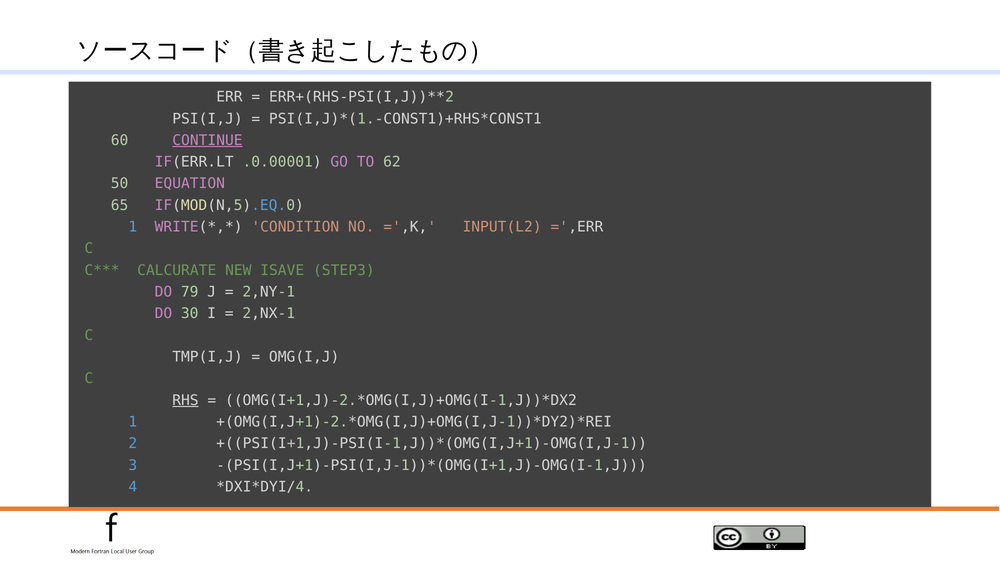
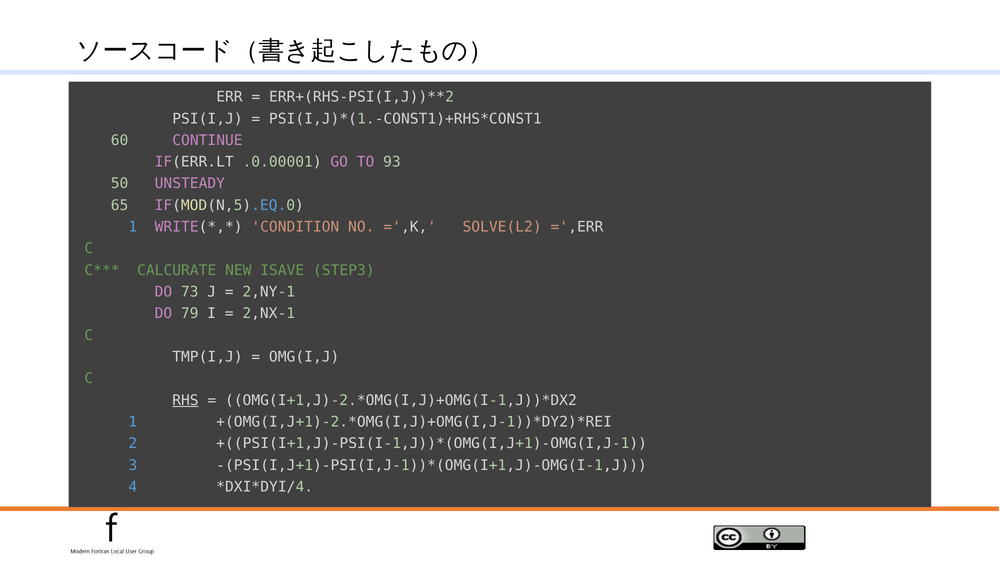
CONTINUE underline: present -> none (207, 140)
62: 62 -> 93 (392, 162)
EQUATION: EQUATION -> UNSTEADY (190, 184)
INPUT(L2: INPUT(L2 -> SOLVE(L2 (502, 227)
79: 79 -> 73 (190, 292)
30: 30 -> 79 (190, 313)
